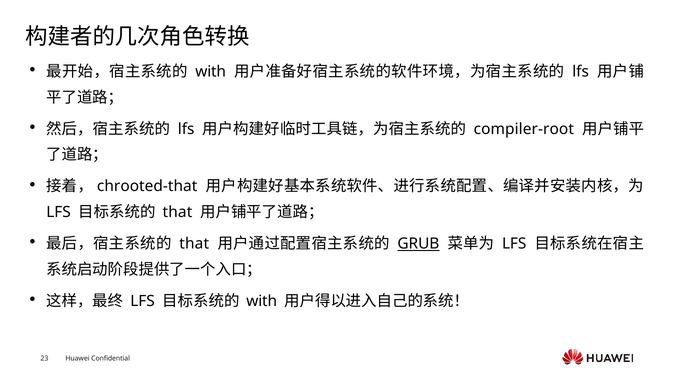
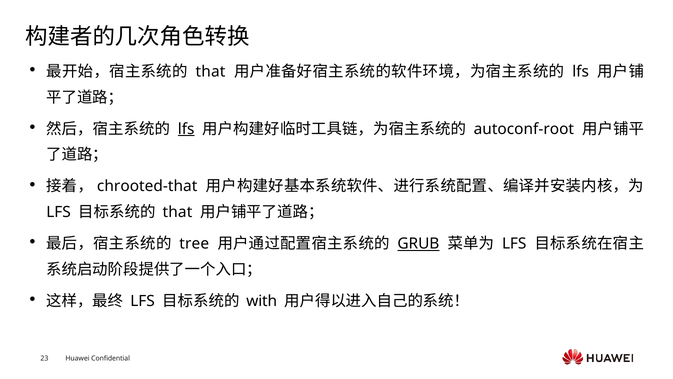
with: with -> that (210, 71)
lfs underline: none -> present (186, 129)
compiler-root: compiler-root -> autoconf-root (524, 129)
that: that -> tree (194, 243)
